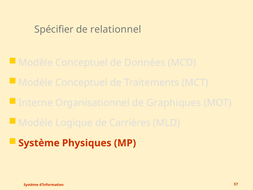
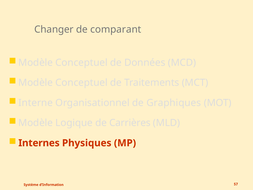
Spécifier: Spécifier -> Changer (54, 29)
relationnel: relationnel -> comparant (116, 29)
Système: Système -> Internes (39, 143)
